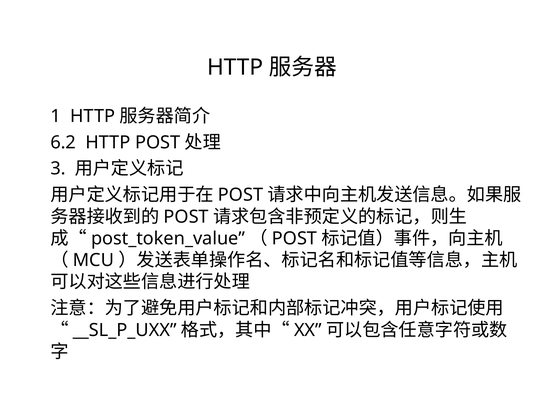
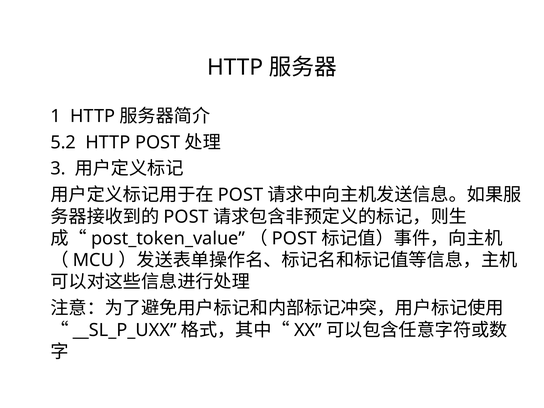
6.2: 6.2 -> 5.2 (63, 142)
